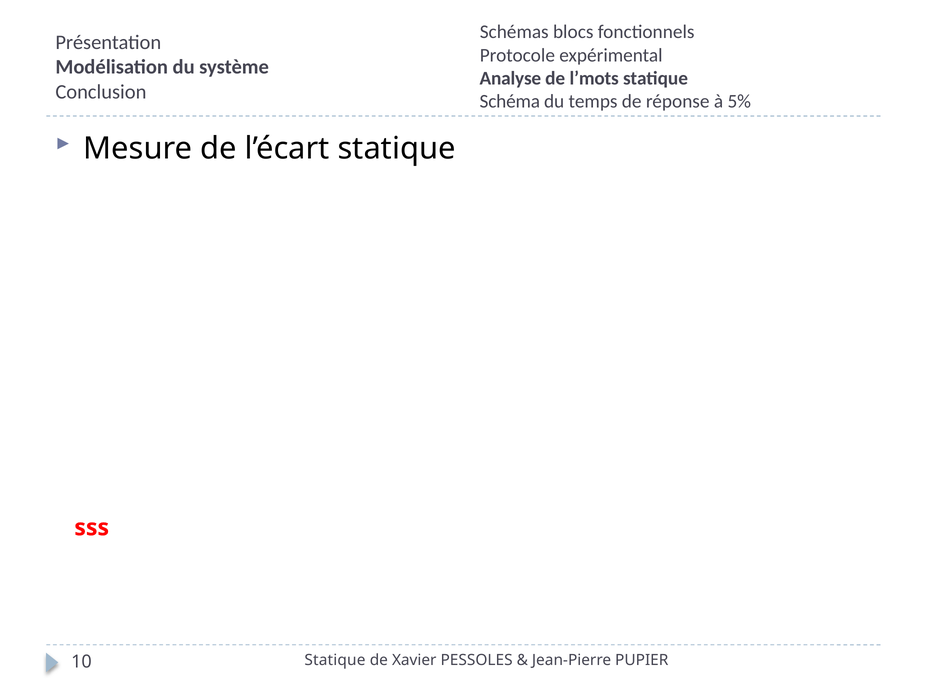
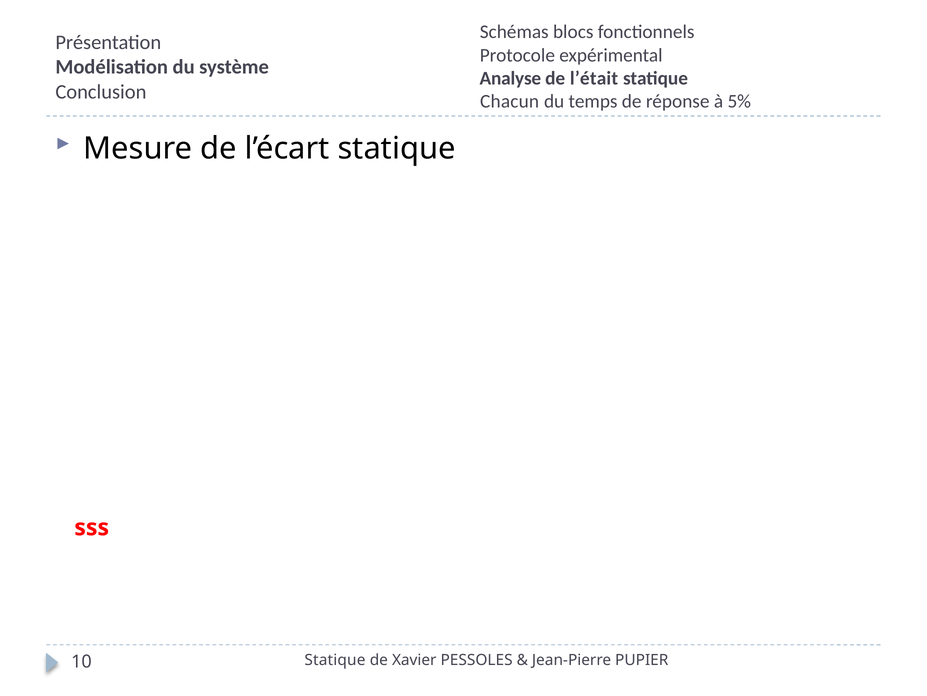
l’mots: l’mots -> l’était (594, 78)
Schéma: Schéma -> Chacun (510, 101)
